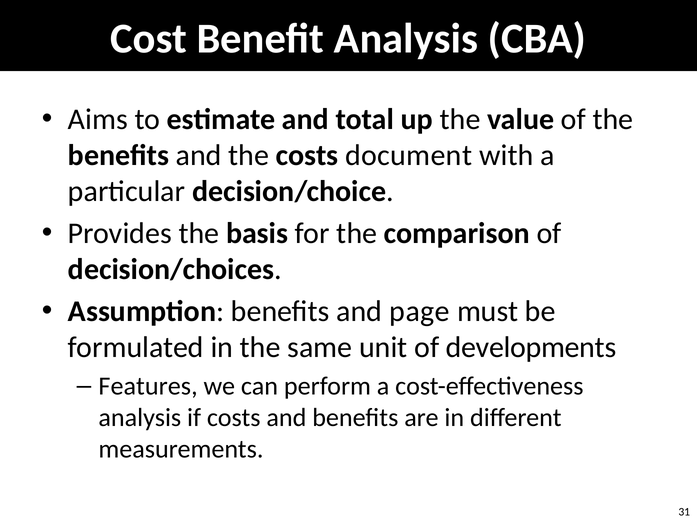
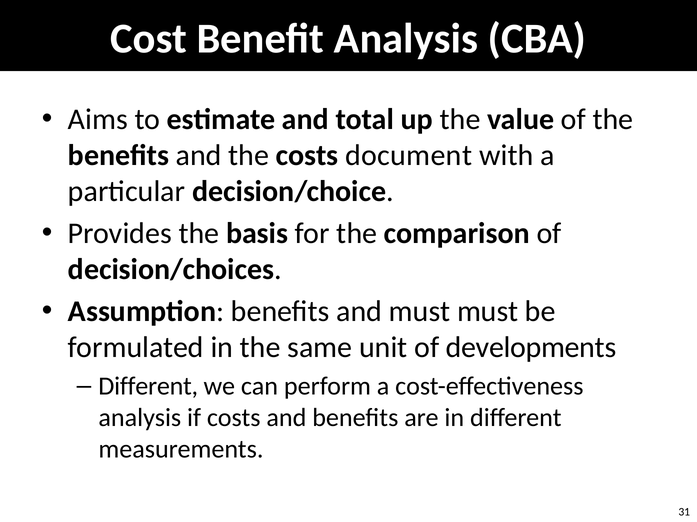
and page: page -> must (420, 312)
Features: Features -> Different (148, 387)
